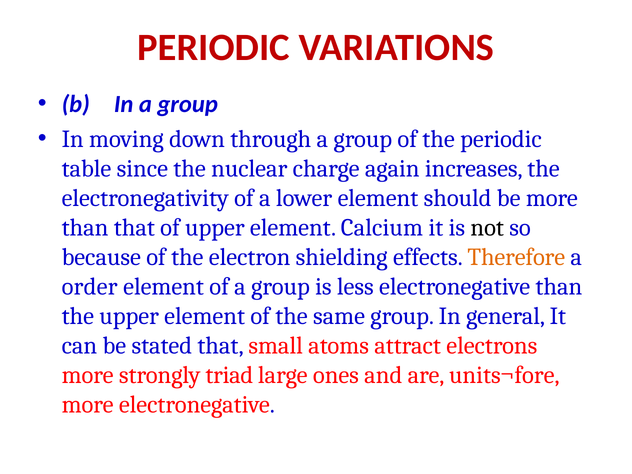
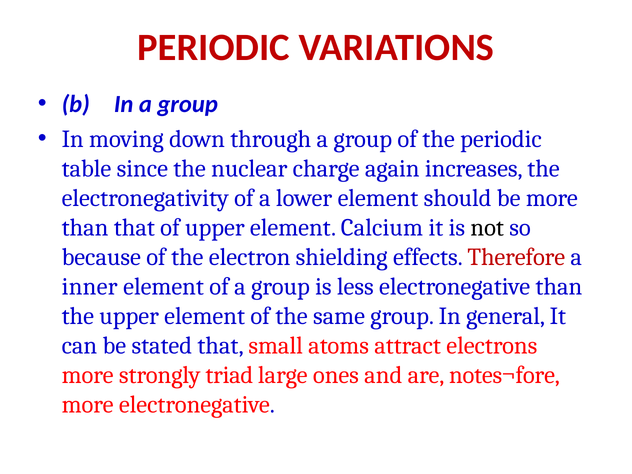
Therefore colour: orange -> red (516, 257)
order: order -> inner (90, 287)
units¬fore: units¬fore -> notes¬fore (504, 375)
